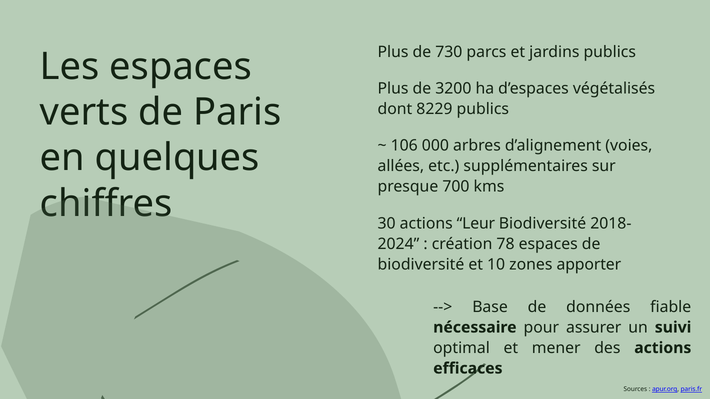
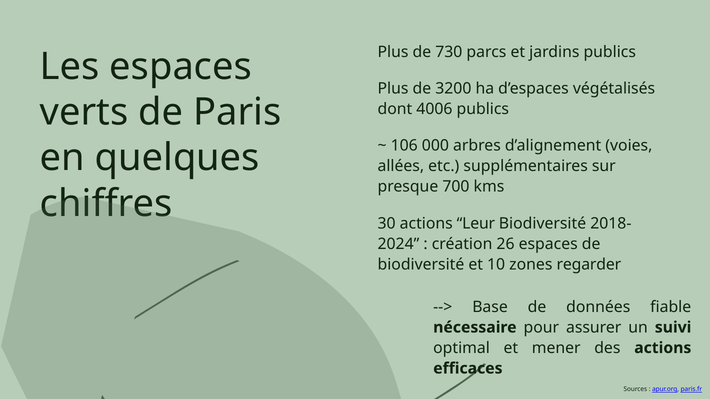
8229: 8229 -> 4006 (434, 109)
78: 78 -> 26 (505, 244)
apporter: apporter -> regarder (589, 265)
